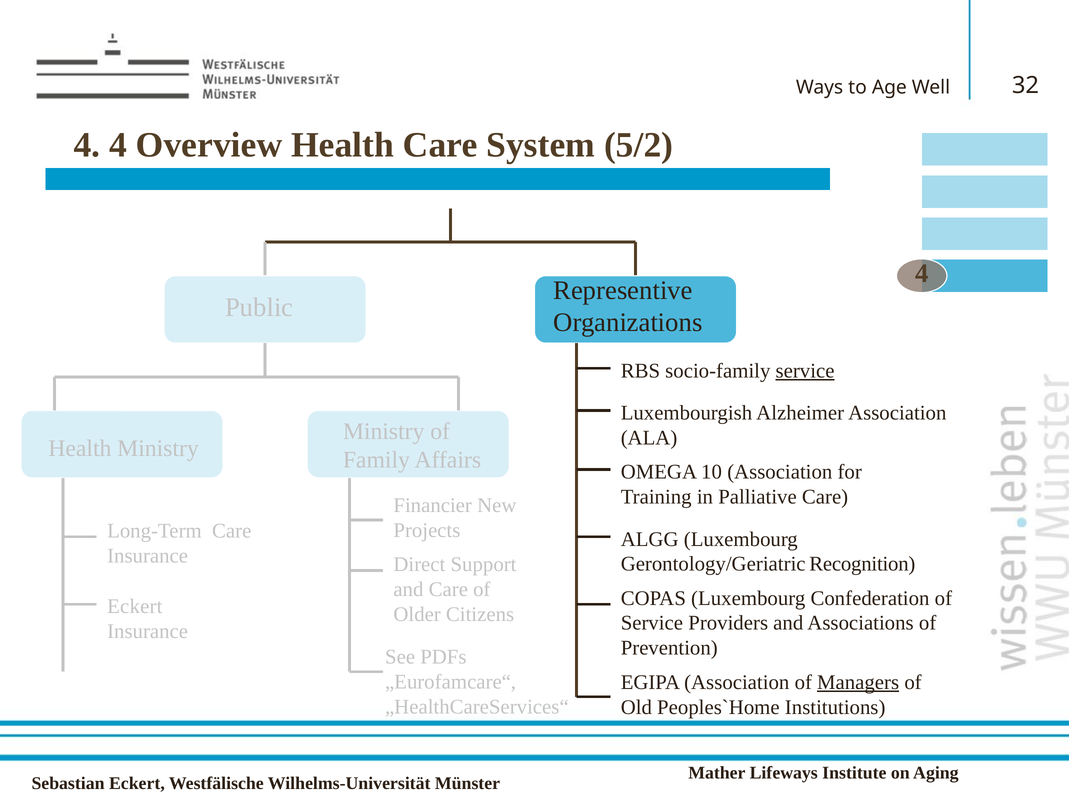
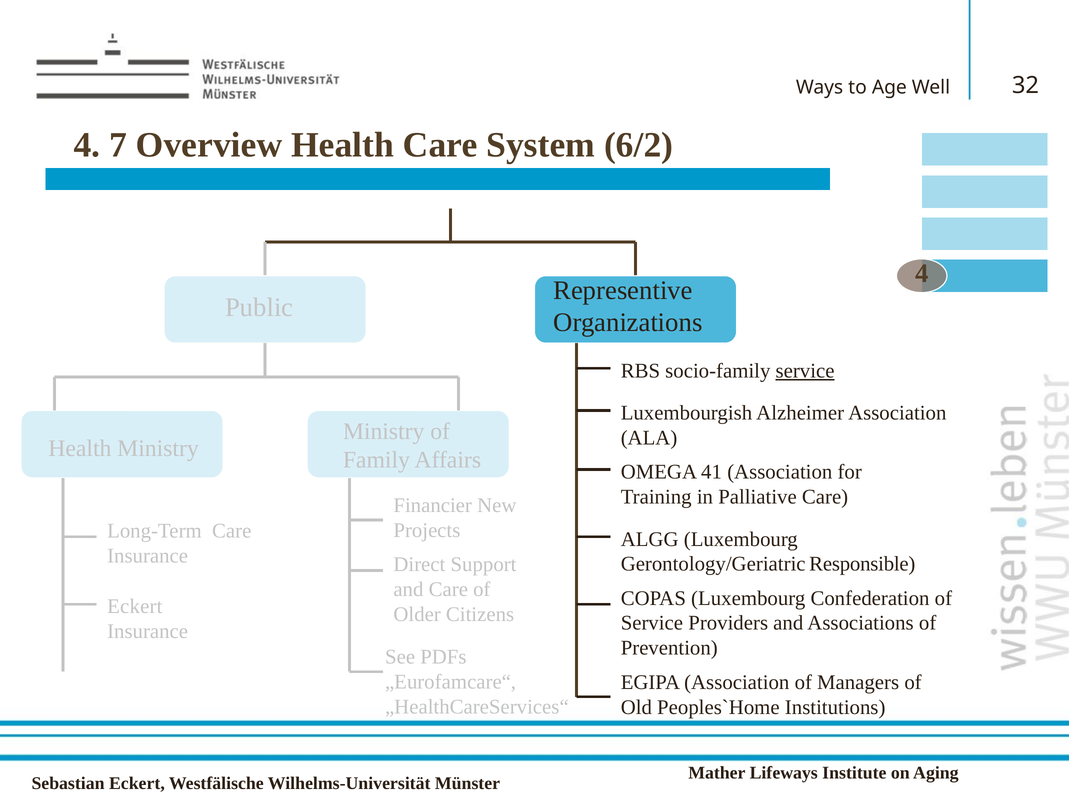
4: 4 -> 7 (118, 145)
5/2: 5/2 -> 6/2 (639, 145)
10: 10 -> 41 (712, 472)
Recognition: Recognition -> Responsible (862, 564)
Managers underline: present -> none (858, 682)
